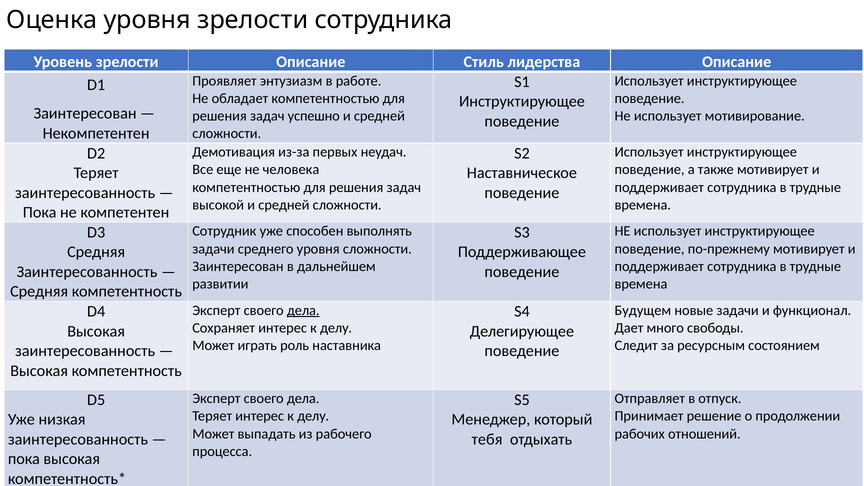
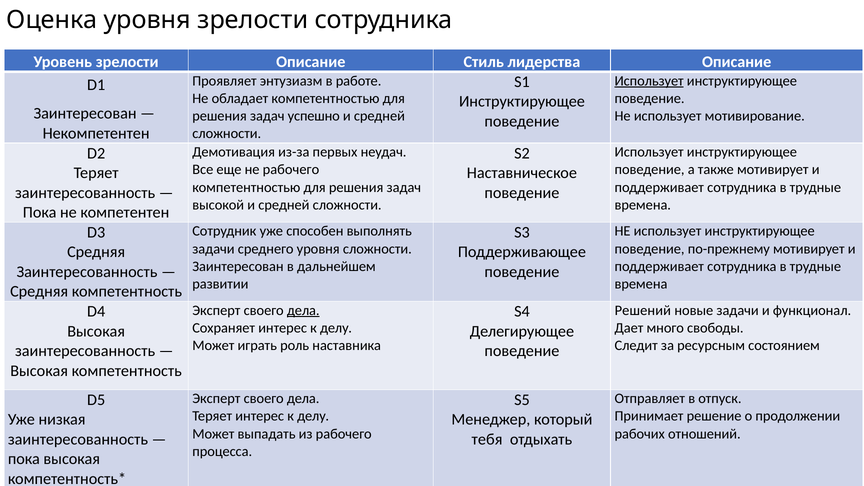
Использует underline: none -> present (649, 81)
не человека: человека -> рабочего (291, 170)
Будущем: Будущем -> Решений (643, 310)
